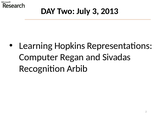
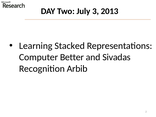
Hopkins: Hopkins -> Stacked (70, 46)
Regan: Regan -> Better (72, 57)
